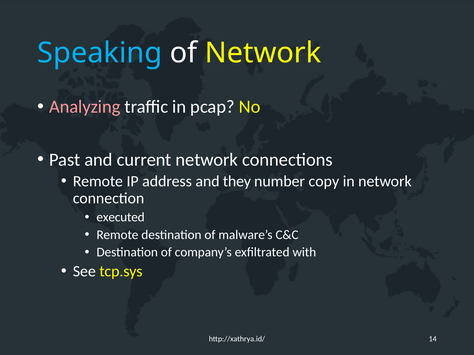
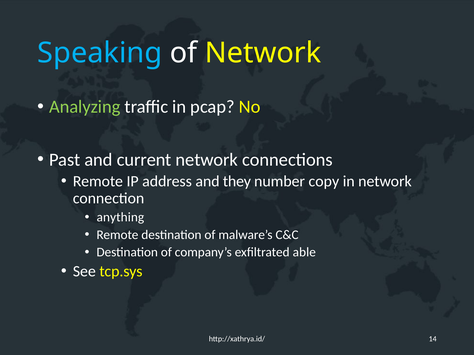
Analyzing colour: pink -> light green (85, 107)
executed: executed -> anything (120, 218)
with: with -> able (304, 253)
